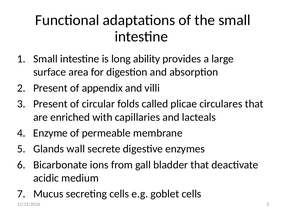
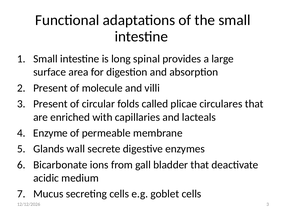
ability: ability -> spinal (147, 59)
appendix: appendix -> molecule (102, 88)
